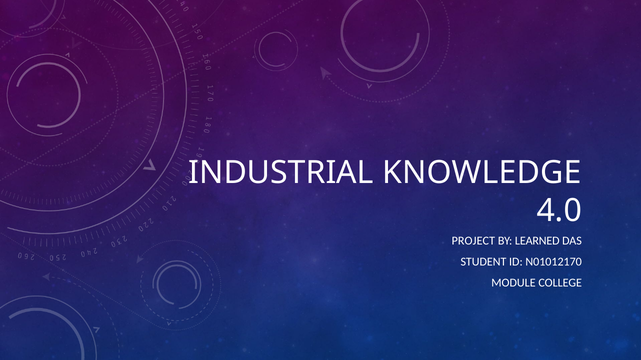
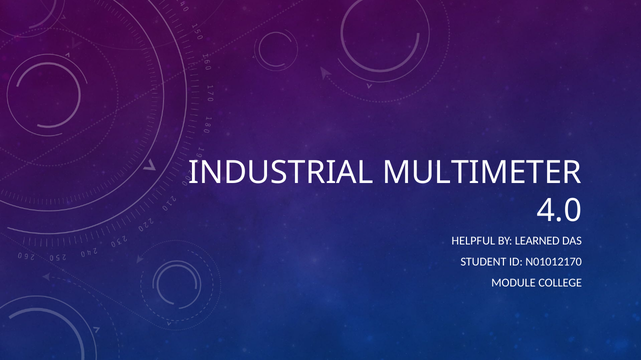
KNOWLEDGE: KNOWLEDGE -> MULTIMETER (482, 173)
PROJECT: PROJECT -> HELPFUL (473, 241)
